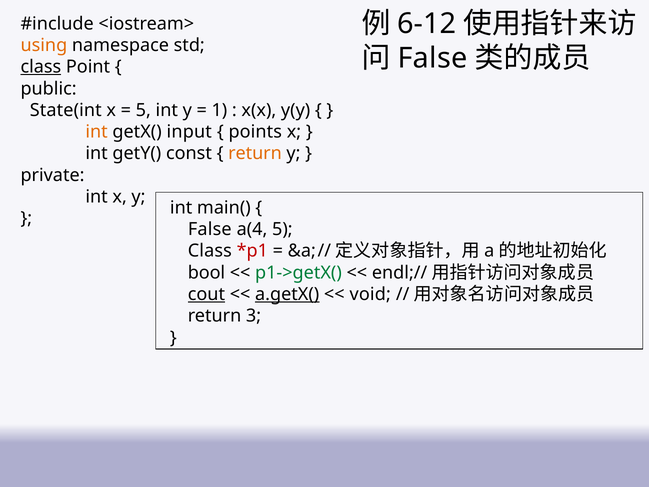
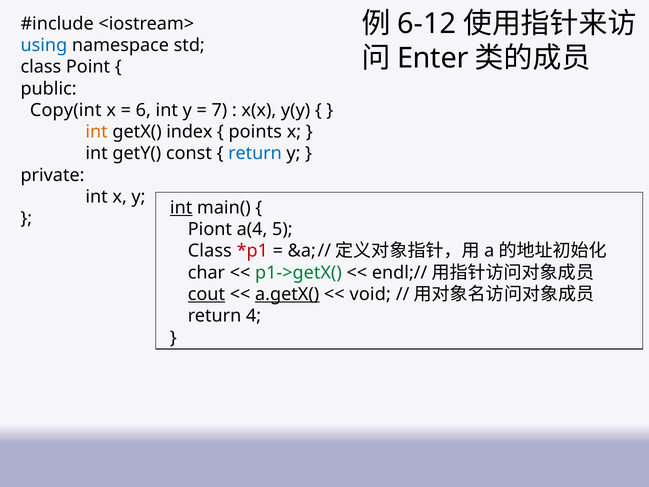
using colour: orange -> blue (44, 45)
False: False -> Enter (433, 58)
class underline: present -> none (41, 67)
State(int: State(int -> Copy(int (66, 110)
5: 5 -> 6 (143, 110)
1: 1 -> 7 (219, 110)
input: input -> index (189, 132)
return colour: orange -> blue (255, 153)
int underline: none -> present (181, 208)
False: False -> Piont (210, 229)
bool: bool -> char (206, 273)
3: 3 -> 4 (254, 316)
